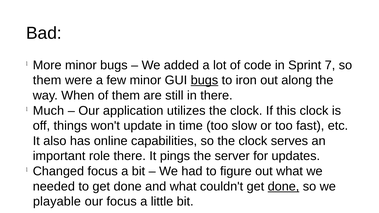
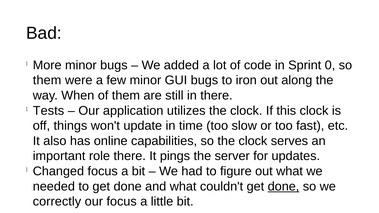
7: 7 -> 0 (330, 65)
bugs underline: present -> none (204, 80)
Much: Much -> Tests (49, 111)
playable: playable -> correctly (57, 202)
